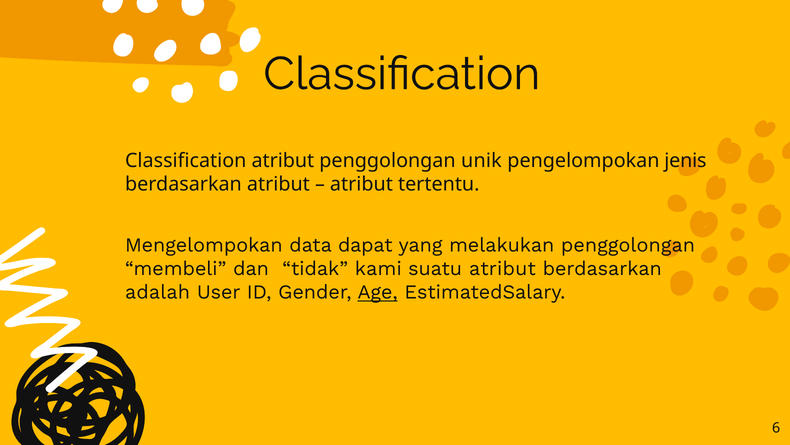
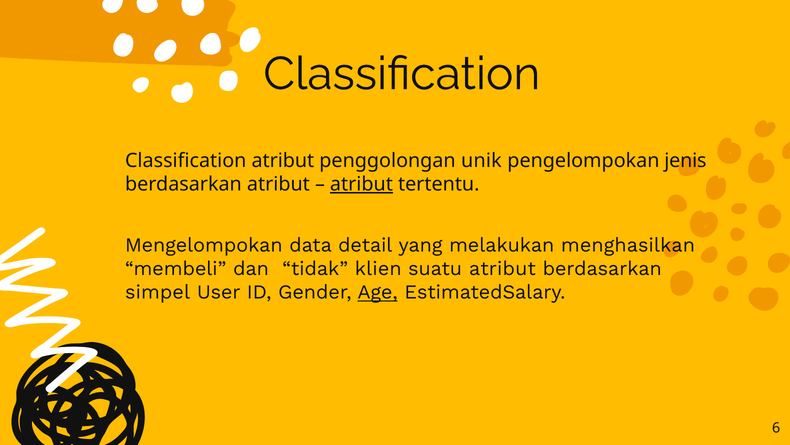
atribut underline: none -> present (361, 184)
dapat: dapat -> detail (365, 245)
melakukan penggolongan: penggolongan -> menghasilkan (628, 245)
kami: kami -> klien (378, 268)
adalah: adalah -> simpel (158, 292)
